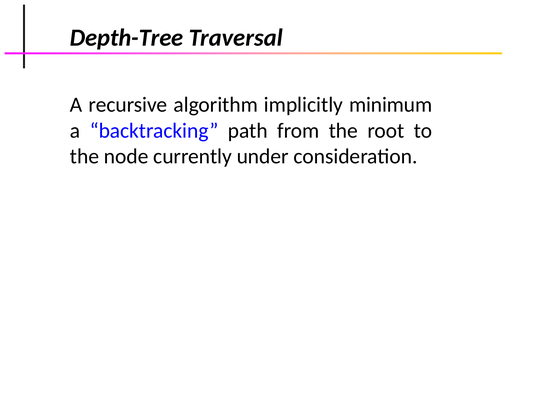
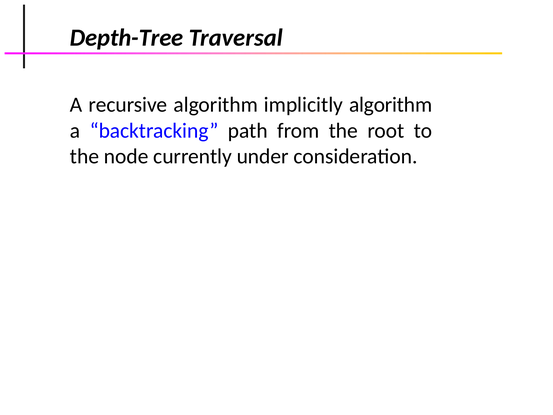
implicitly minimum: minimum -> algorithm (391, 105)
